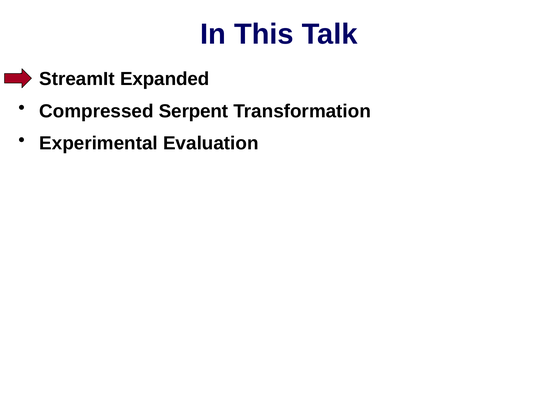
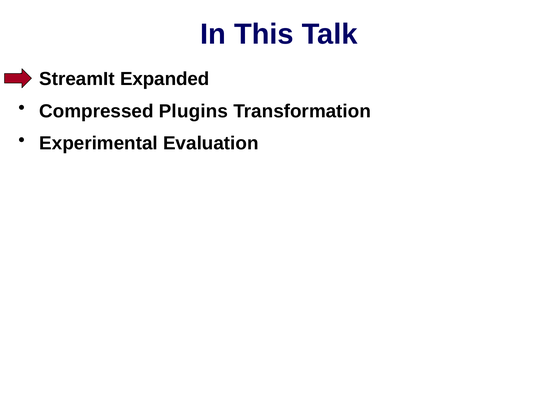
Serpent: Serpent -> Plugins (193, 111)
